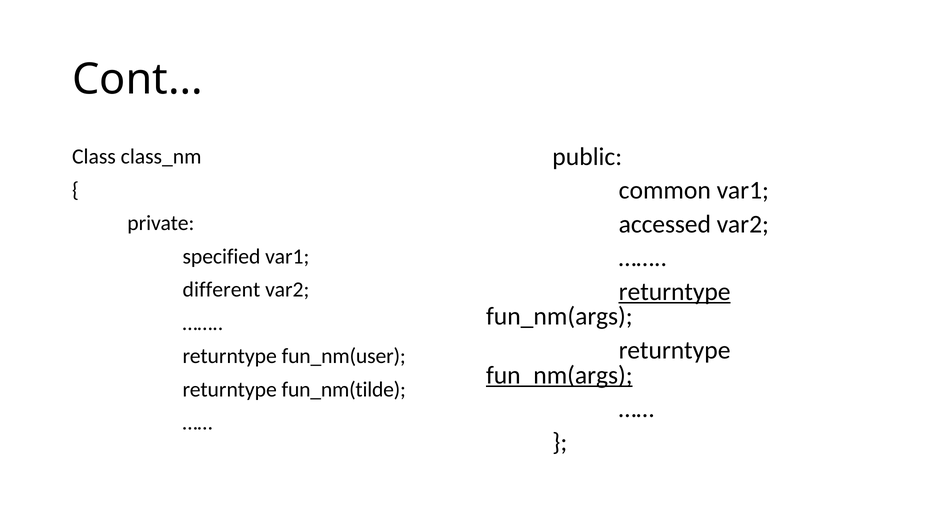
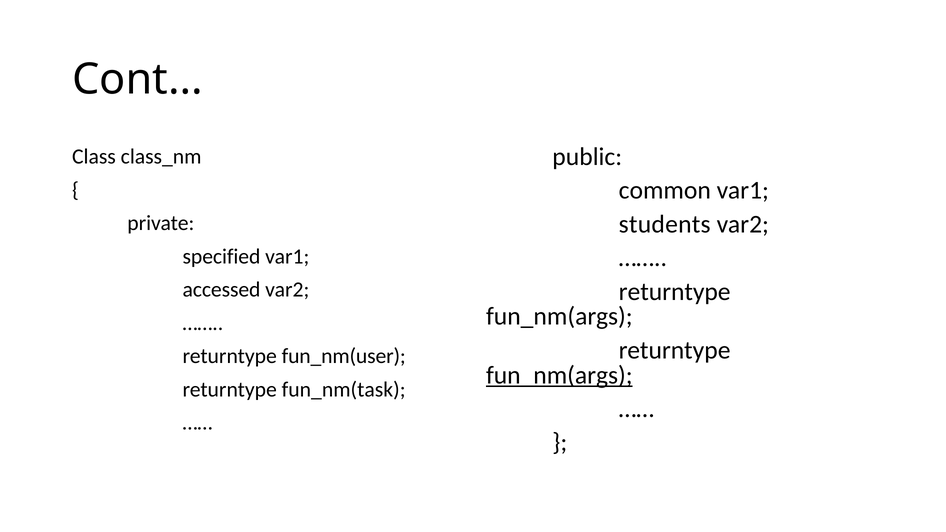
accessed: accessed -> students (665, 224)
different: different -> accessed (222, 290)
returntype underline: present -> none (675, 292)
fun_nm(tilde: fun_nm(tilde -> fun_nm(task (344, 390)
